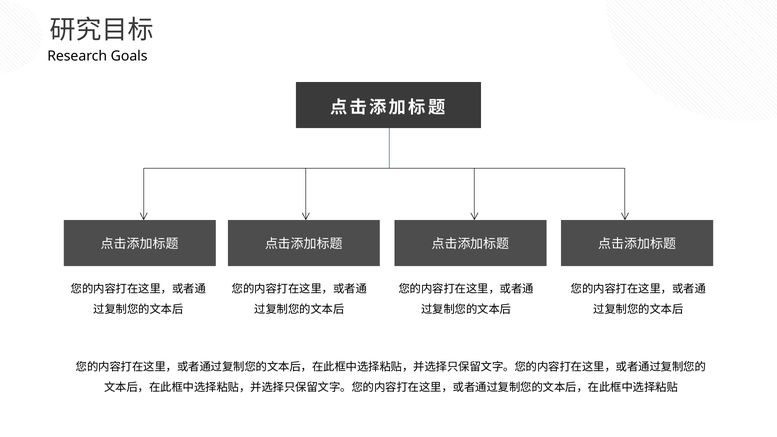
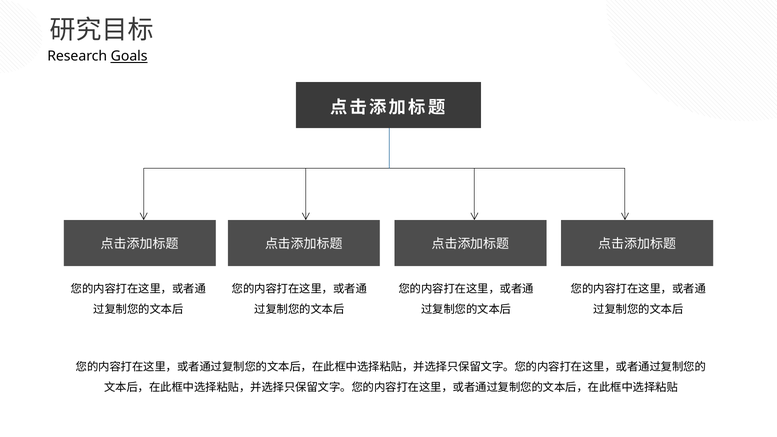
Goals underline: none -> present (129, 56)
